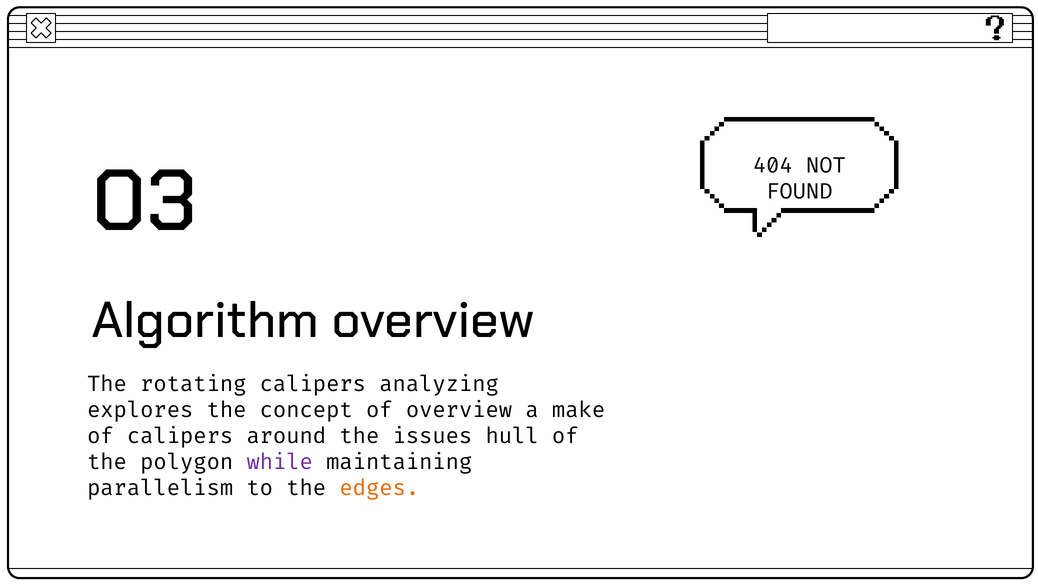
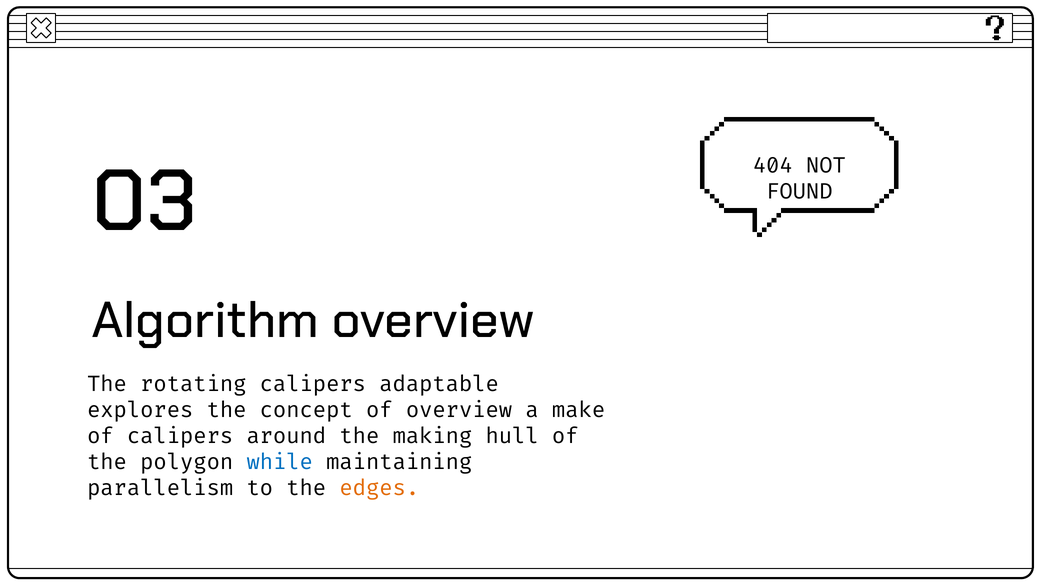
analyzing: analyzing -> adaptable (439, 384)
issues: issues -> making (432, 436)
while colour: purple -> blue (280, 462)
